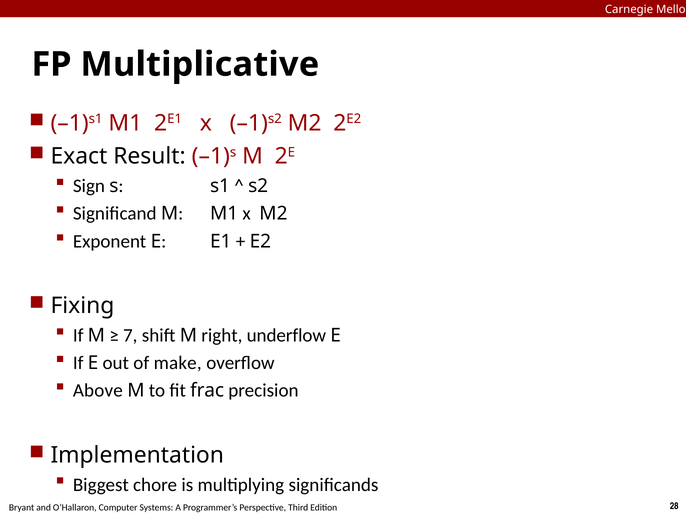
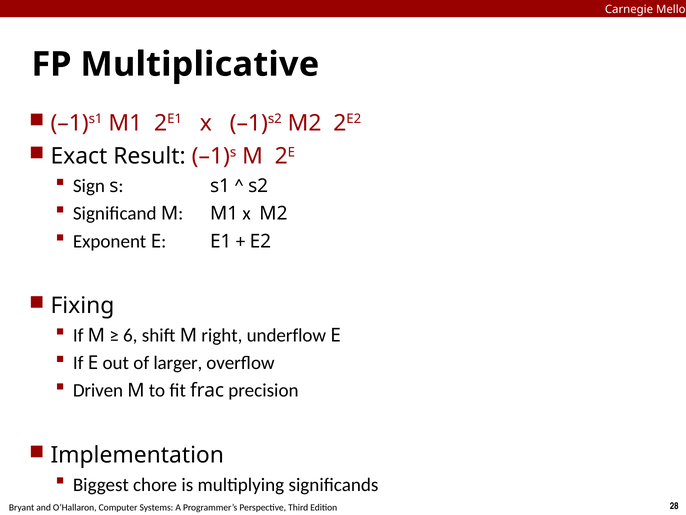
7: 7 -> 6 (130, 335)
make: make -> larger (178, 363)
Above: Above -> Driven (98, 390)
